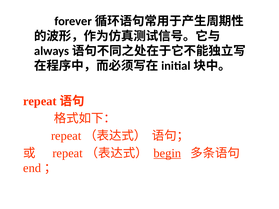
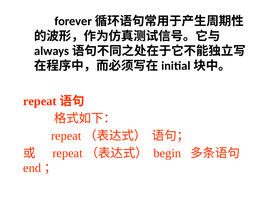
begin underline: present -> none (167, 153)
